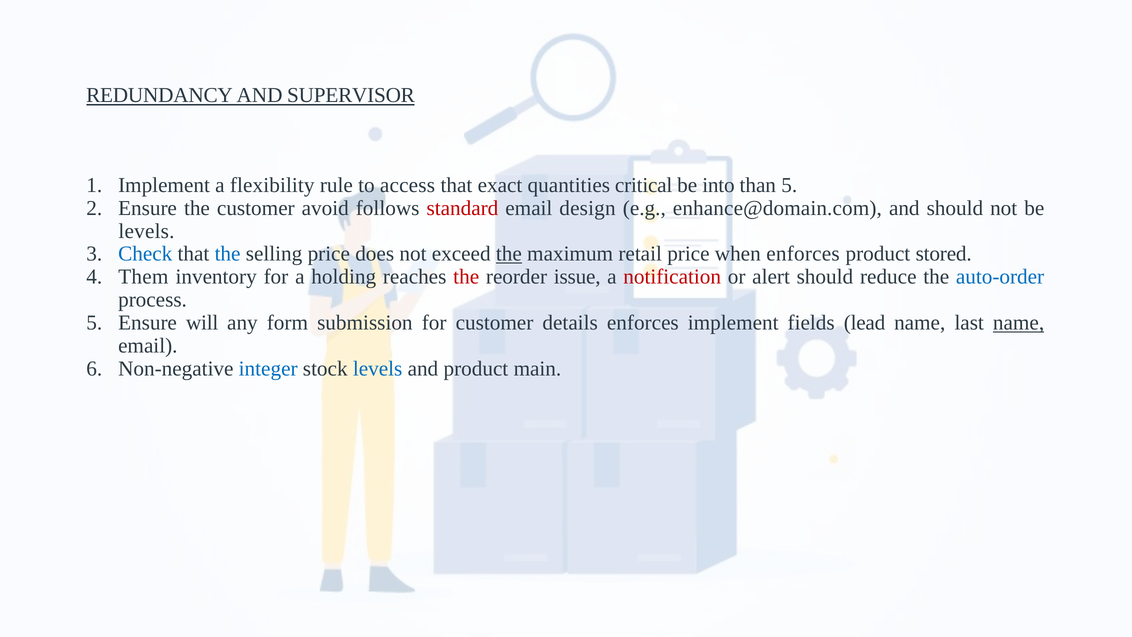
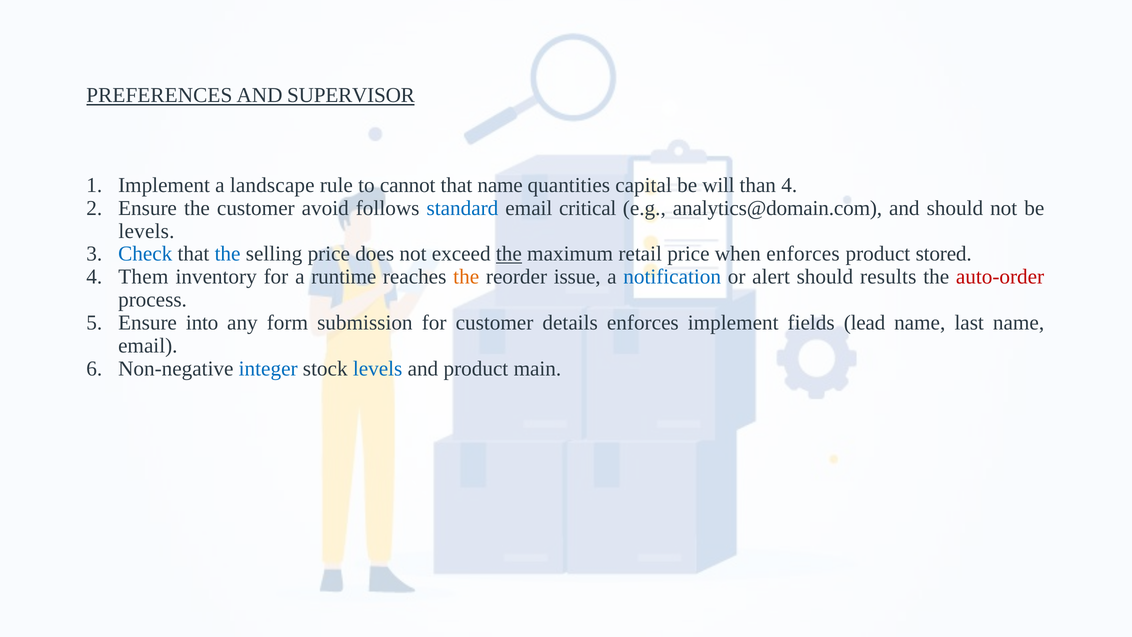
REDUNDANCY: REDUNDANCY -> PREFERENCES (159, 95)
flexibility: flexibility -> landscape (272, 185)
access: access -> cannot (408, 185)
that exact: exact -> name (500, 185)
critical: critical -> capital (644, 185)
into: into -> will (718, 185)
than 5: 5 -> 4 (789, 185)
standard colour: red -> blue (462, 208)
design: design -> critical (588, 208)
enhance@domain.com: enhance@domain.com -> analytics@domain.com (778, 208)
holding: holding -> runtime (344, 277)
the colour: red -> orange (466, 277)
notification colour: red -> blue (672, 277)
reduce: reduce -> results (888, 277)
auto-order colour: blue -> red (1000, 277)
will: will -> into (202, 323)
name underline: present -> none (1019, 323)
